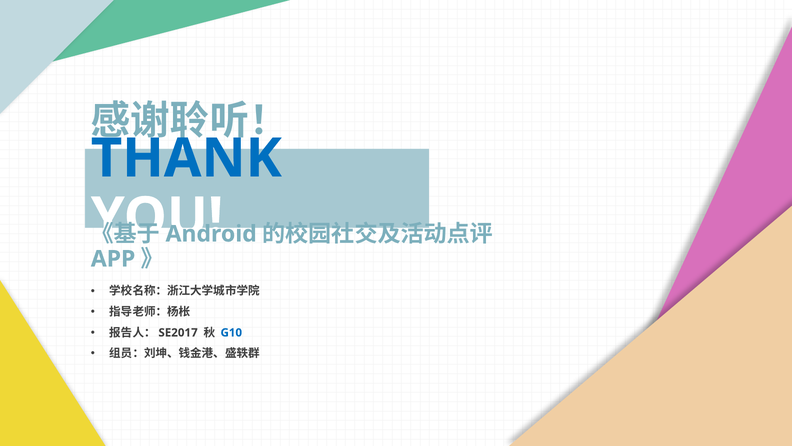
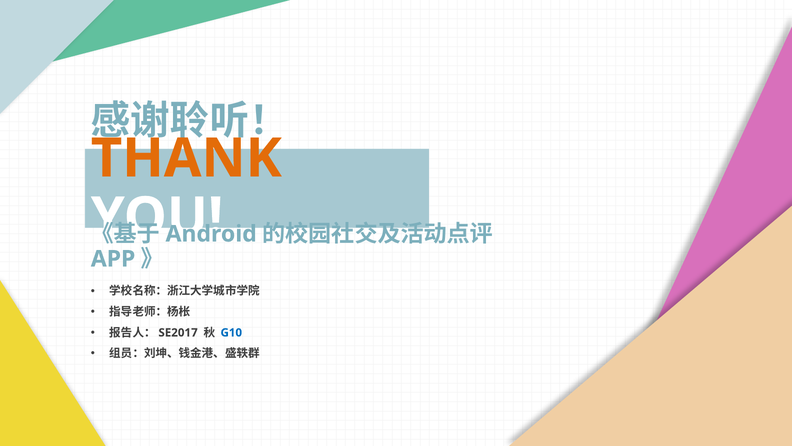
THANK colour: blue -> orange (186, 158)
